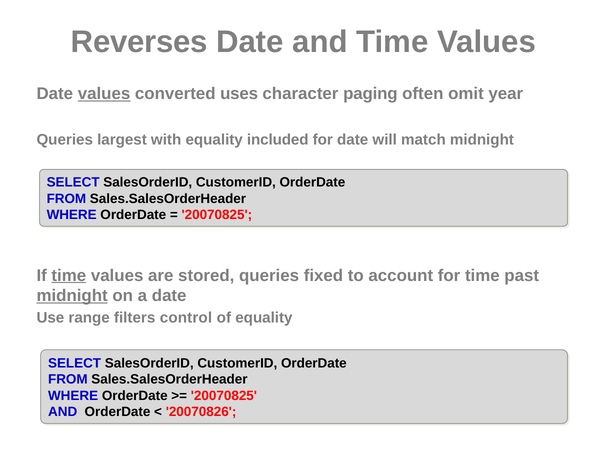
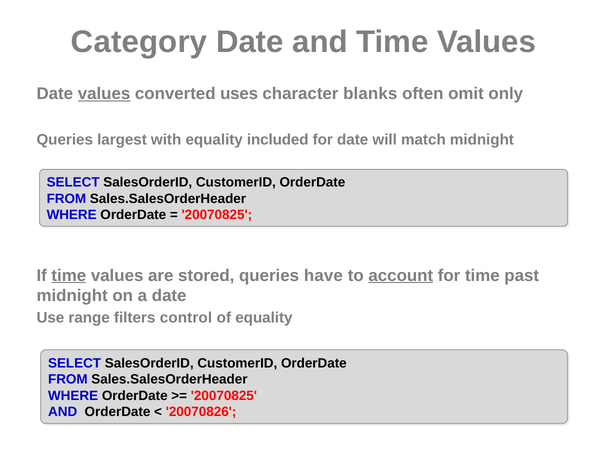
Reverses: Reverses -> Category (139, 42)
paging: paging -> blanks (370, 94)
year: year -> only (506, 94)
fixed: fixed -> have (323, 276)
account underline: none -> present (401, 276)
midnight underline: present -> none (72, 296)
